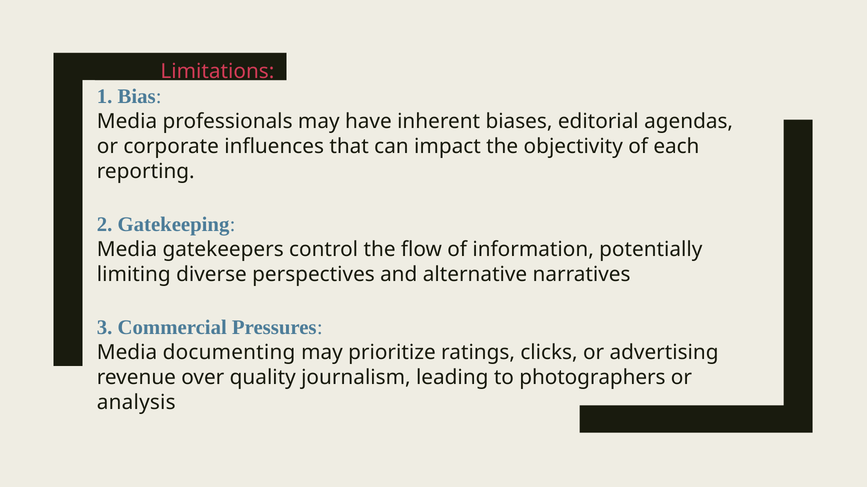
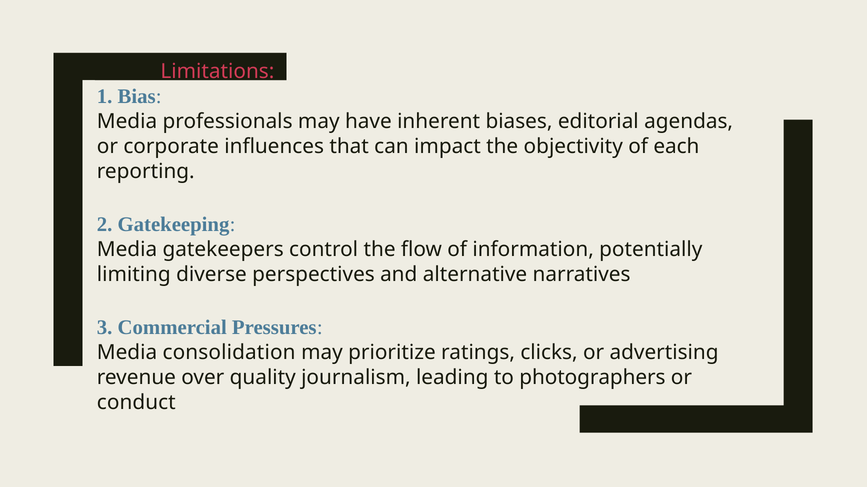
documenting: documenting -> consolidation (229, 353)
analysis: analysis -> conduct (136, 403)
